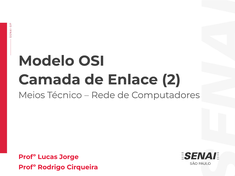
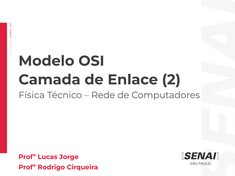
Meios: Meios -> Física (32, 95)
